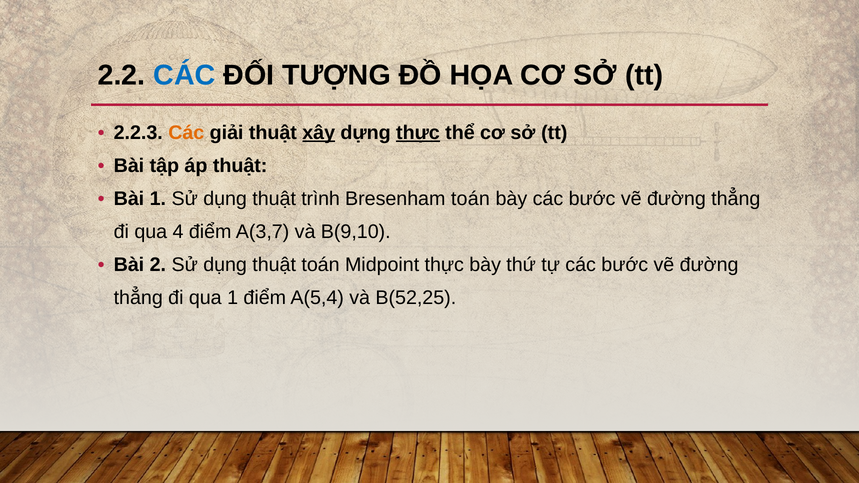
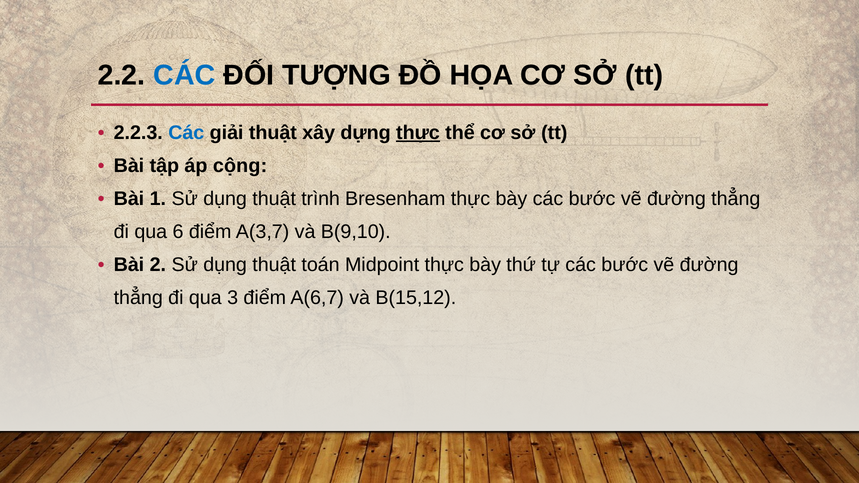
Các colour: orange -> blue (186, 133)
xây underline: present -> none (319, 133)
áp thuật: thuật -> cộng (240, 166)
Bresenham toán: toán -> thực (471, 199)
4: 4 -> 6 (178, 232)
qua 1: 1 -> 3 (233, 298)
A(5,4: A(5,4 -> A(6,7 (317, 298)
B(52,25: B(52,25 -> B(15,12 (416, 298)
